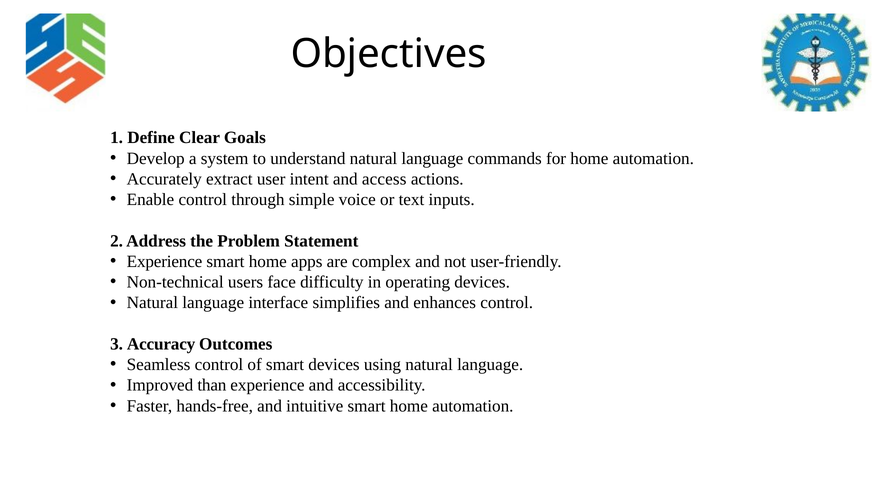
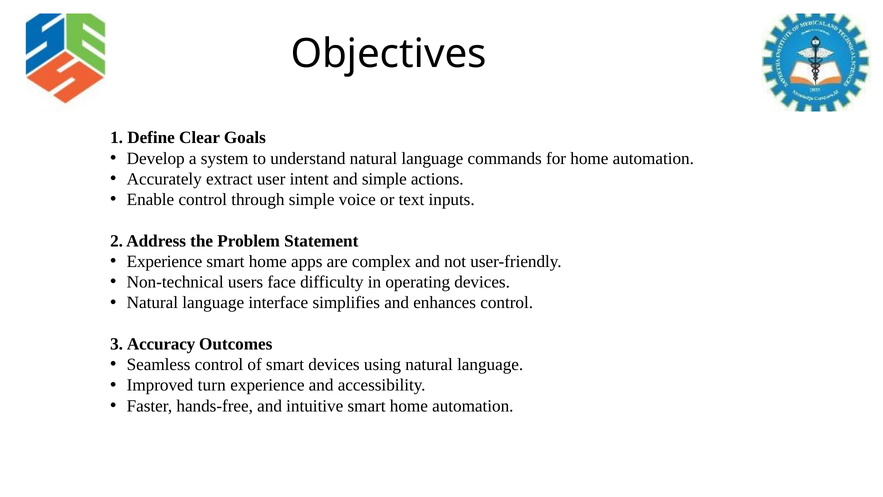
and access: access -> simple (384, 179)
than: than -> turn (212, 385)
